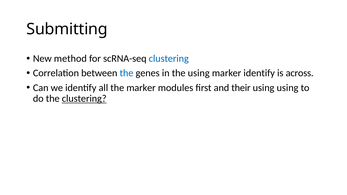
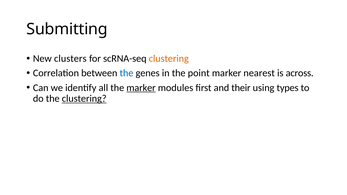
method: method -> clusters (70, 59)
clustering colour: blue -> orange (169, 59)
the using: using -> point (199, 73)
marker identify: identify -> nearest (259, 73)
marker underline: none -> present (141, 88)
using using: using -> types (288, 88)
